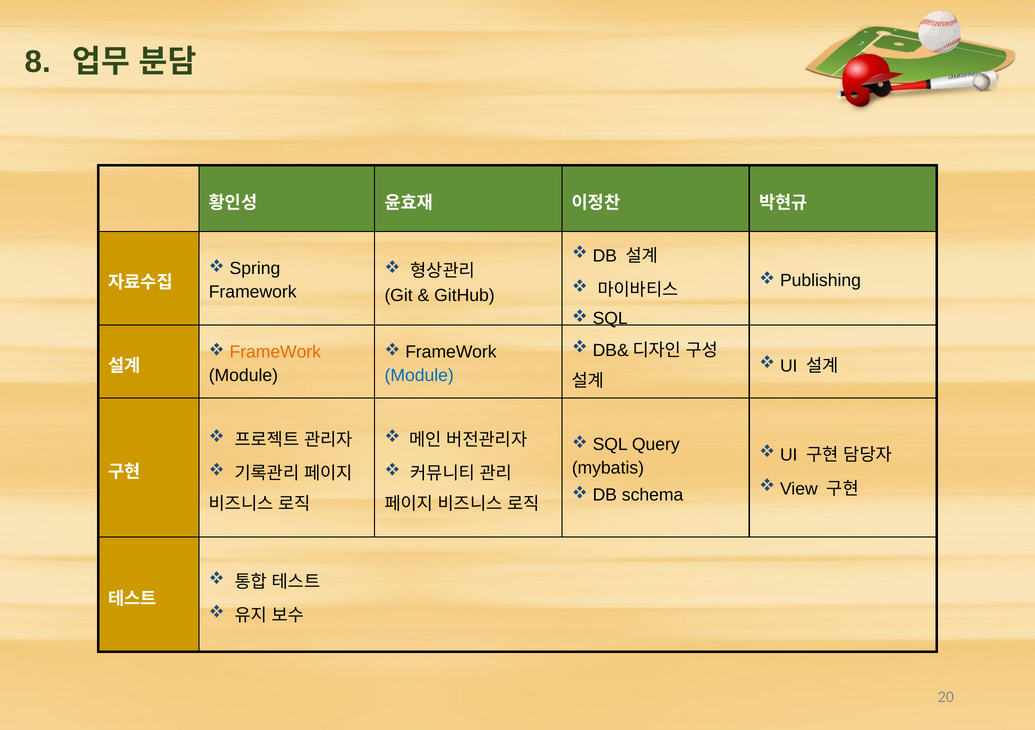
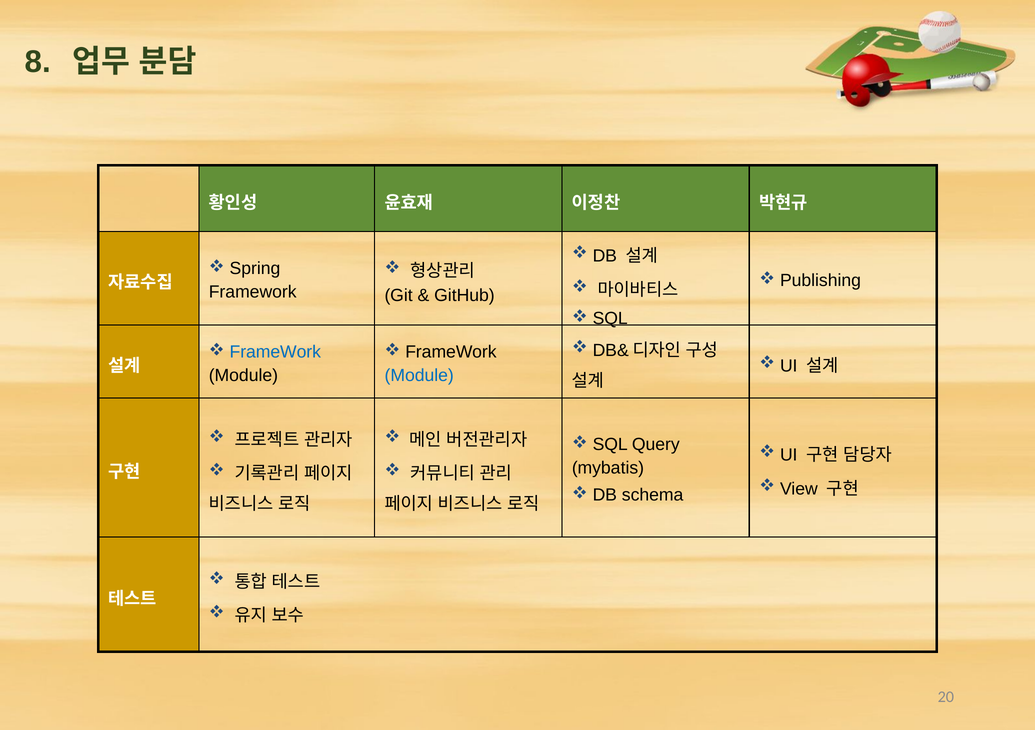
FrameWork colour: orange -> blue (275, 352)
